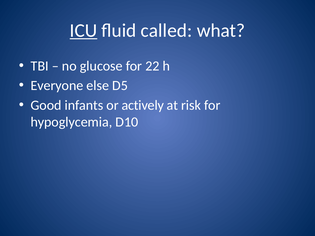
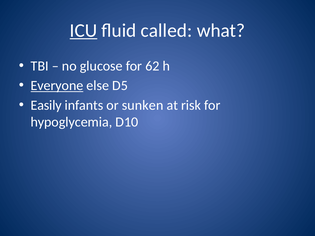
22: 22 -> 62 (152, 66)
Everyone underline: none -> present (57, 86)
Good: Good -> Easily (46, 105)
actively: actively -> sunken (143, 105)
